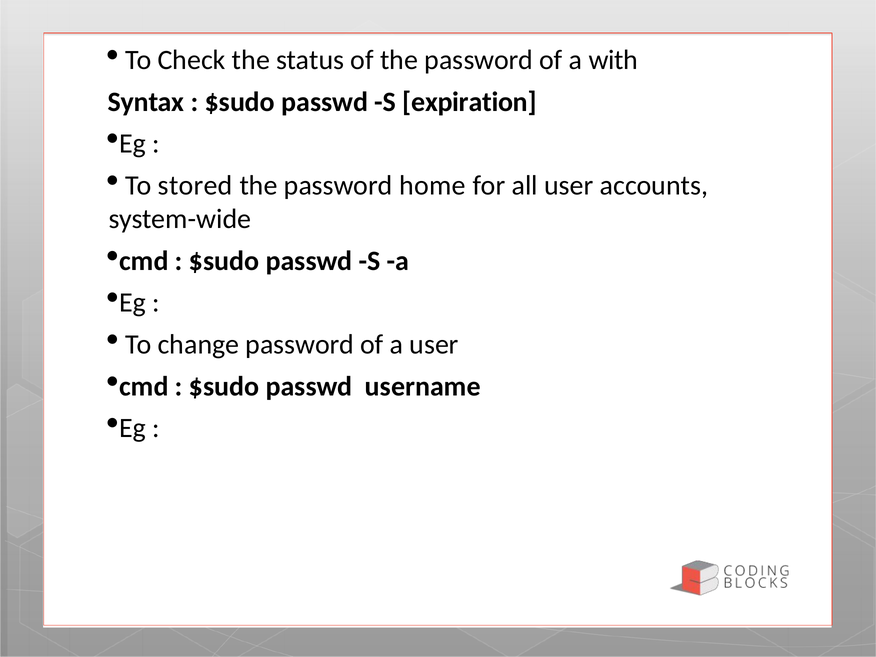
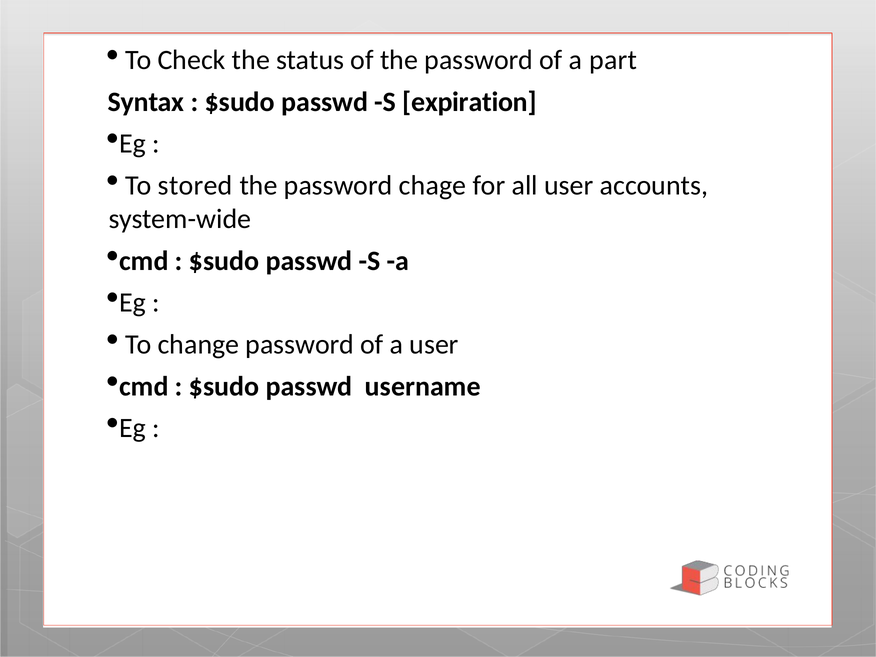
with: with -> part (613, 60)
home: home -> chage (433, 186)
